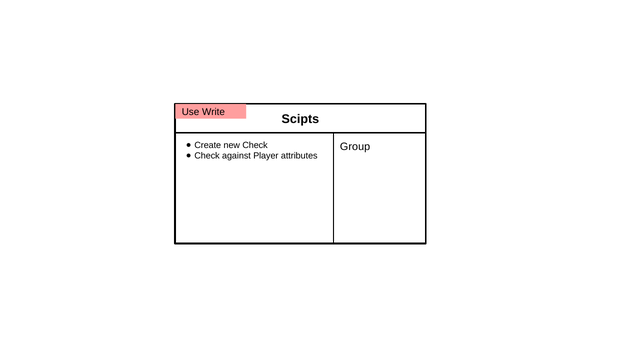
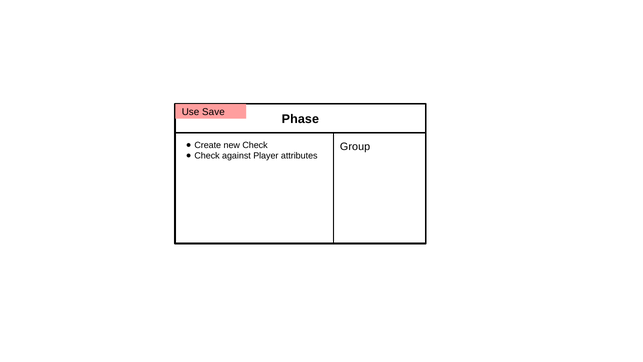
Write: Write -> Save (213, 112)
Scipts: Scipts -> Phase (300, 119)
